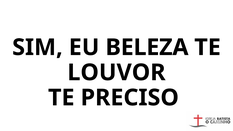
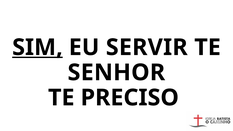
SIM underline: none -> present (37, 47)
BELEZA: BELEZA -> SERVIR (147, 47)
LOUVOR: LOUVOR -> SENHOR (116, 73)
